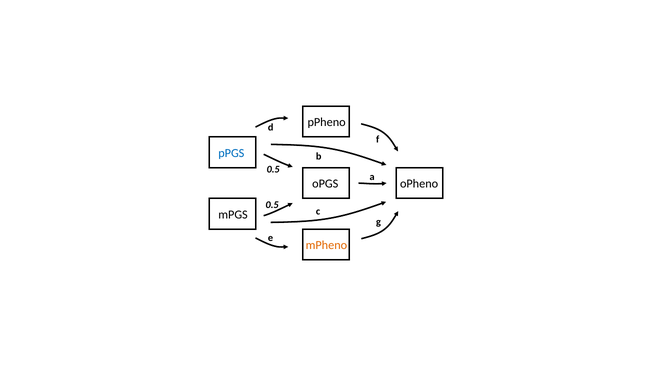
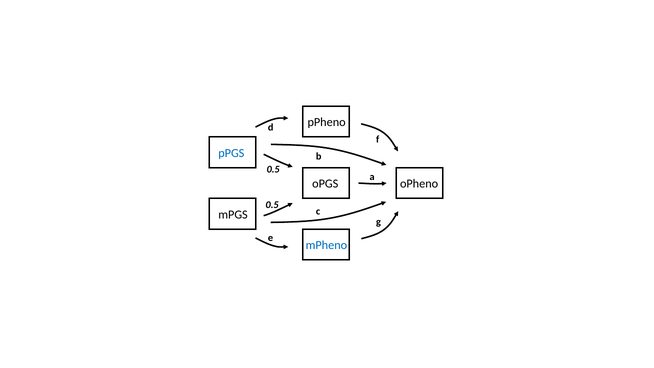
mPheno colour: orange -> blue (326, 245)
